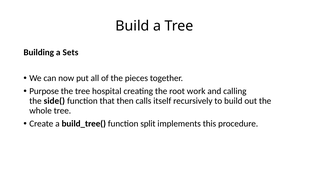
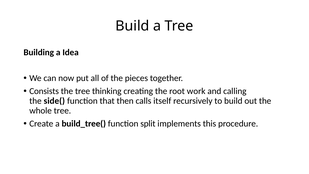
Sets: Sets -> Idea (71, 52)
Purpose: Purpose -> Consists (44, 91)
hospital: hospital -> thinking (107, 91)
